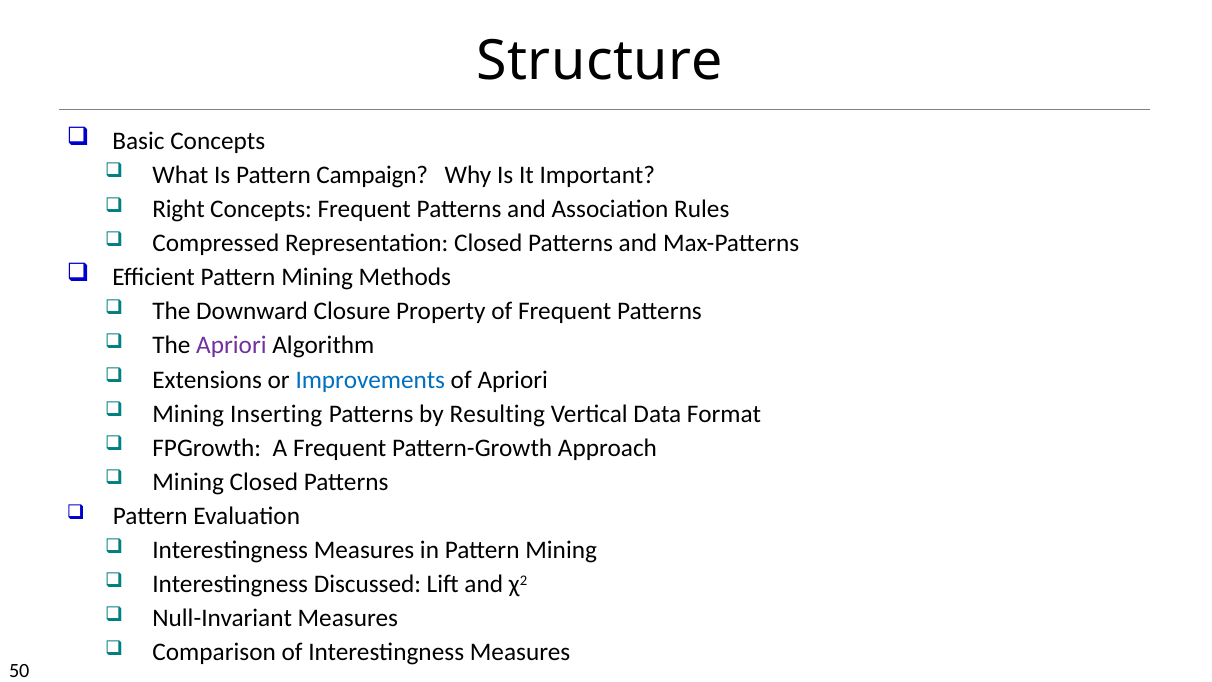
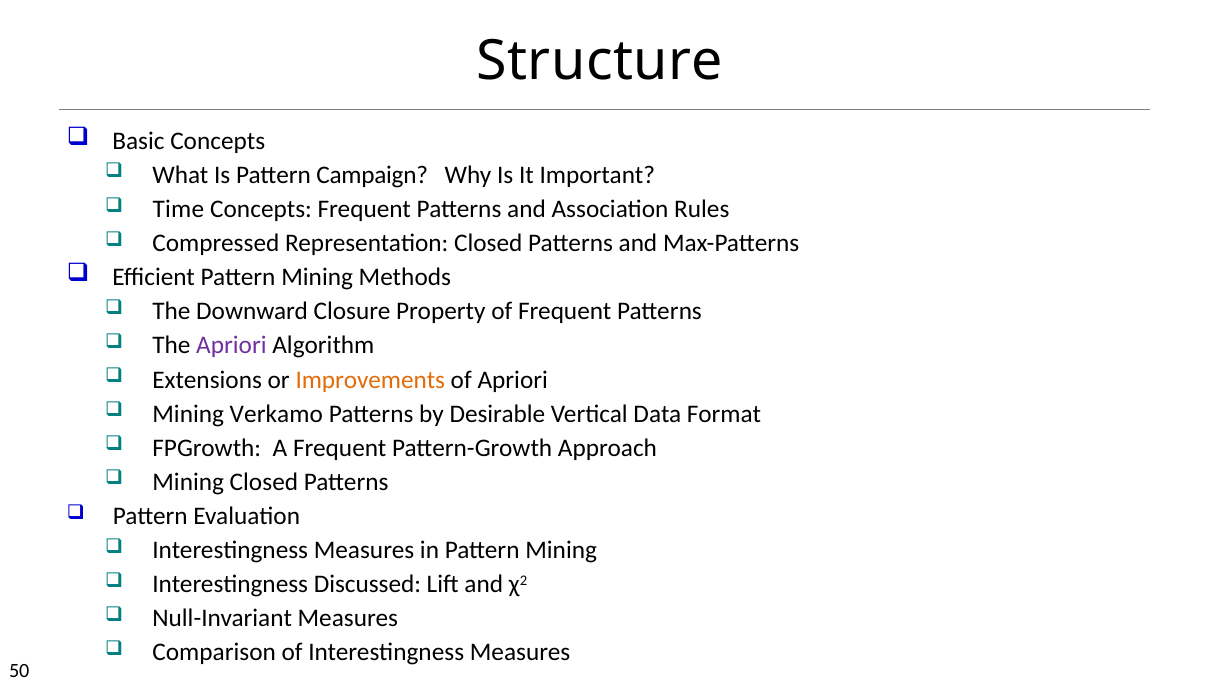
Right: Right -> Time (178, 209)
Improvements colour: blue -> orange (370, 380)
Inserting: Inserting -> Verkamo (276, 414)
Resulting: Resulting -> Desirable (497, 414)
